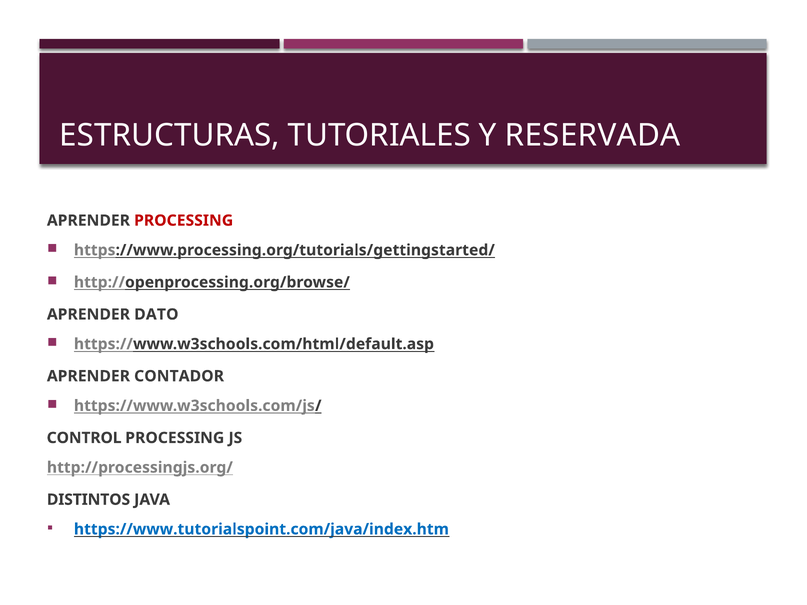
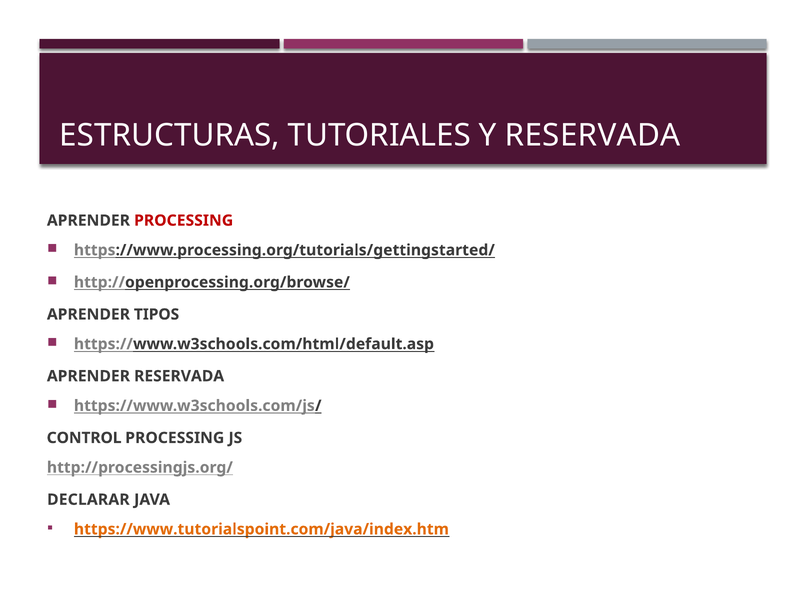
DATO: DATO -> TIPOS (157, 315)
APRENDER CONTADOR: CONTADOR -> RESERVADA (179, 376)
DISTINTOS: DISTINTOS -> DECLARAR (88, 500)
https://www.tutorialspoint.com/java/index.htm colour: blue -> orange (261, 529)
